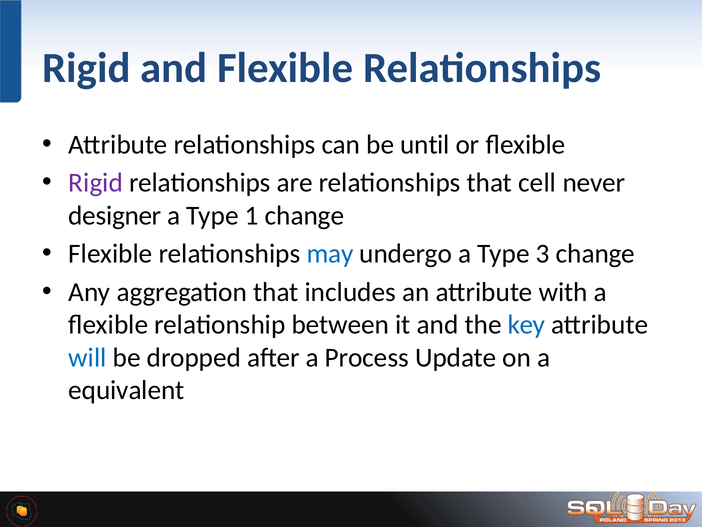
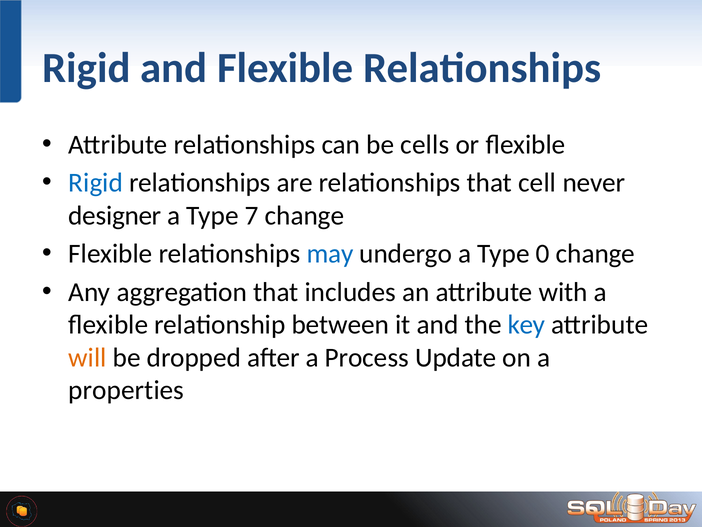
until: until -> cells (425, 145)
Rigid colour: purple -> blue (96, 183)
1: 1 -> 7 (252, 215)
3: 3 -> 0 (543, 254)
will colour: blue -> orange (88, 357)
equivalent: equivalent -> properties (126, 390)
